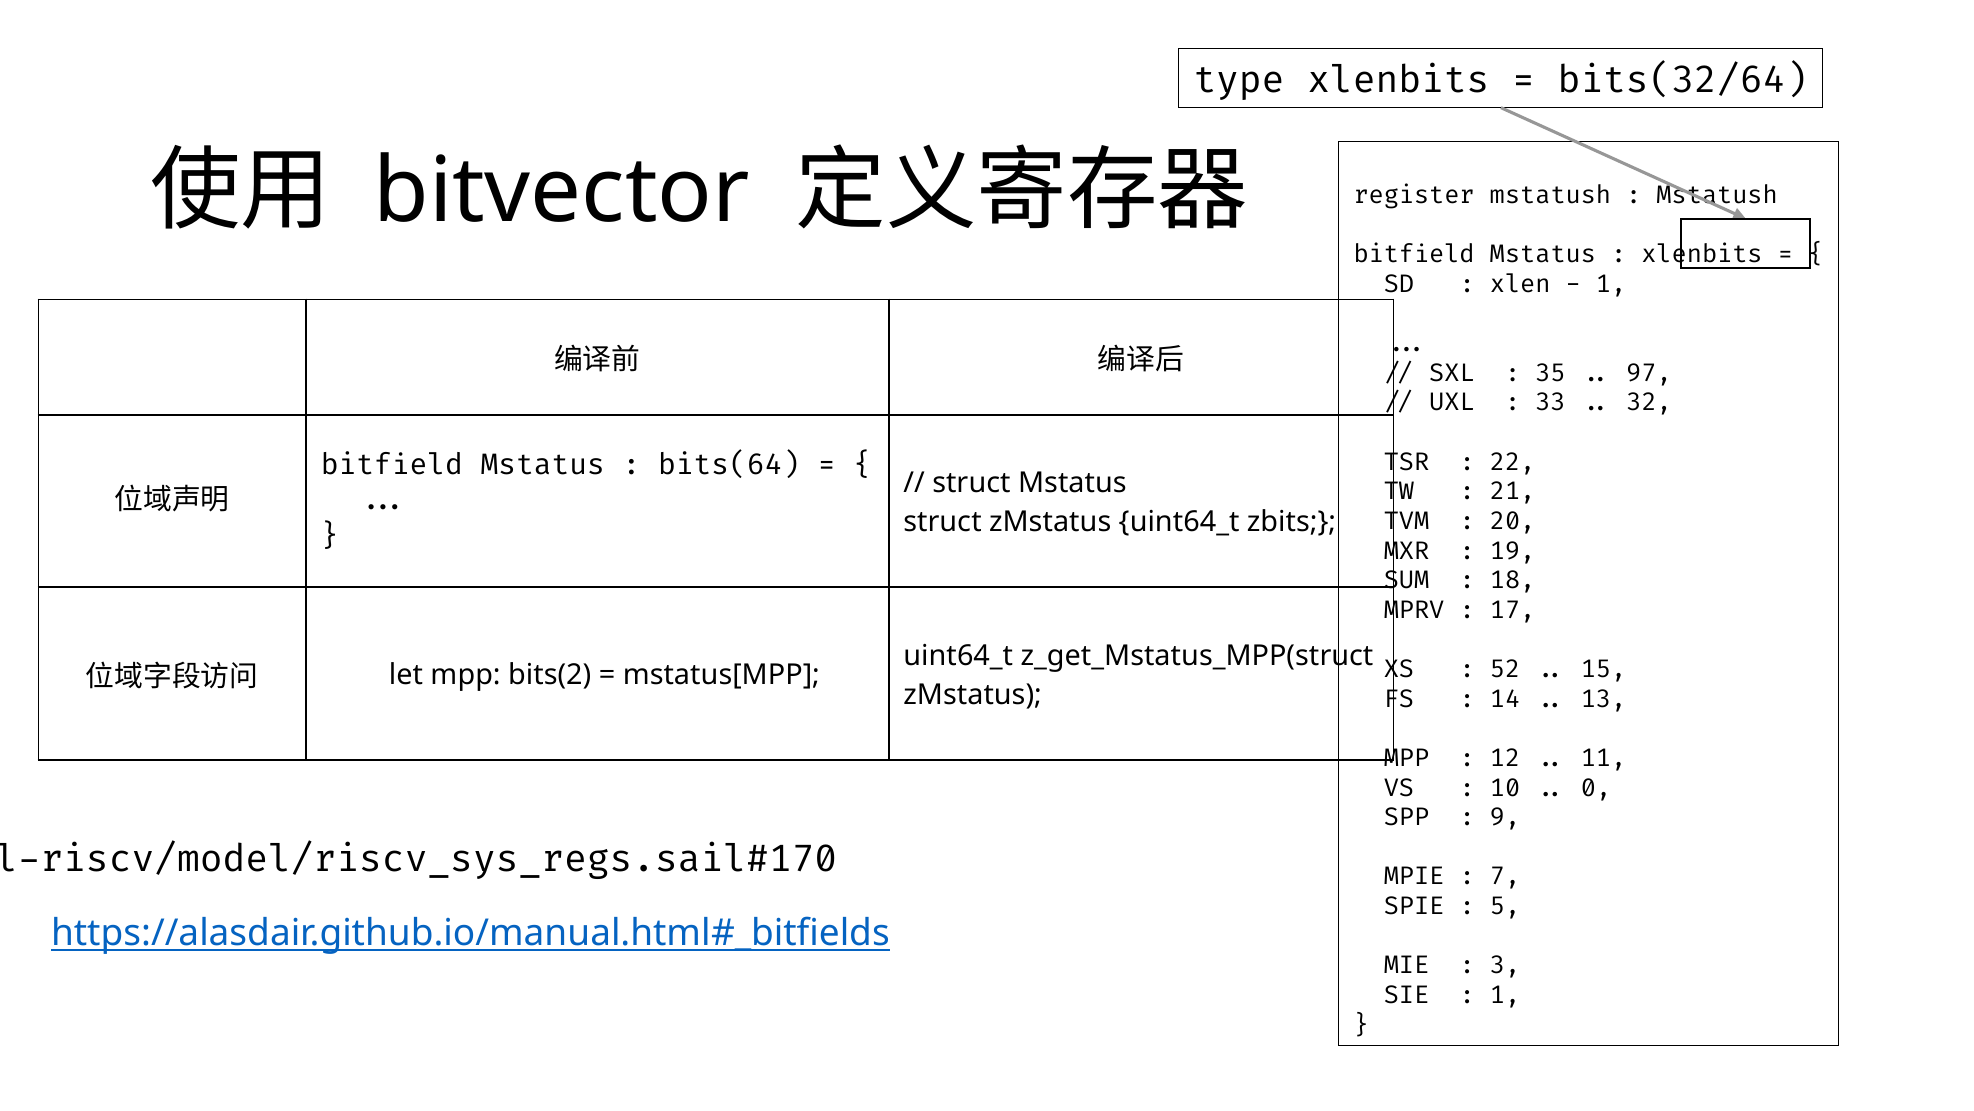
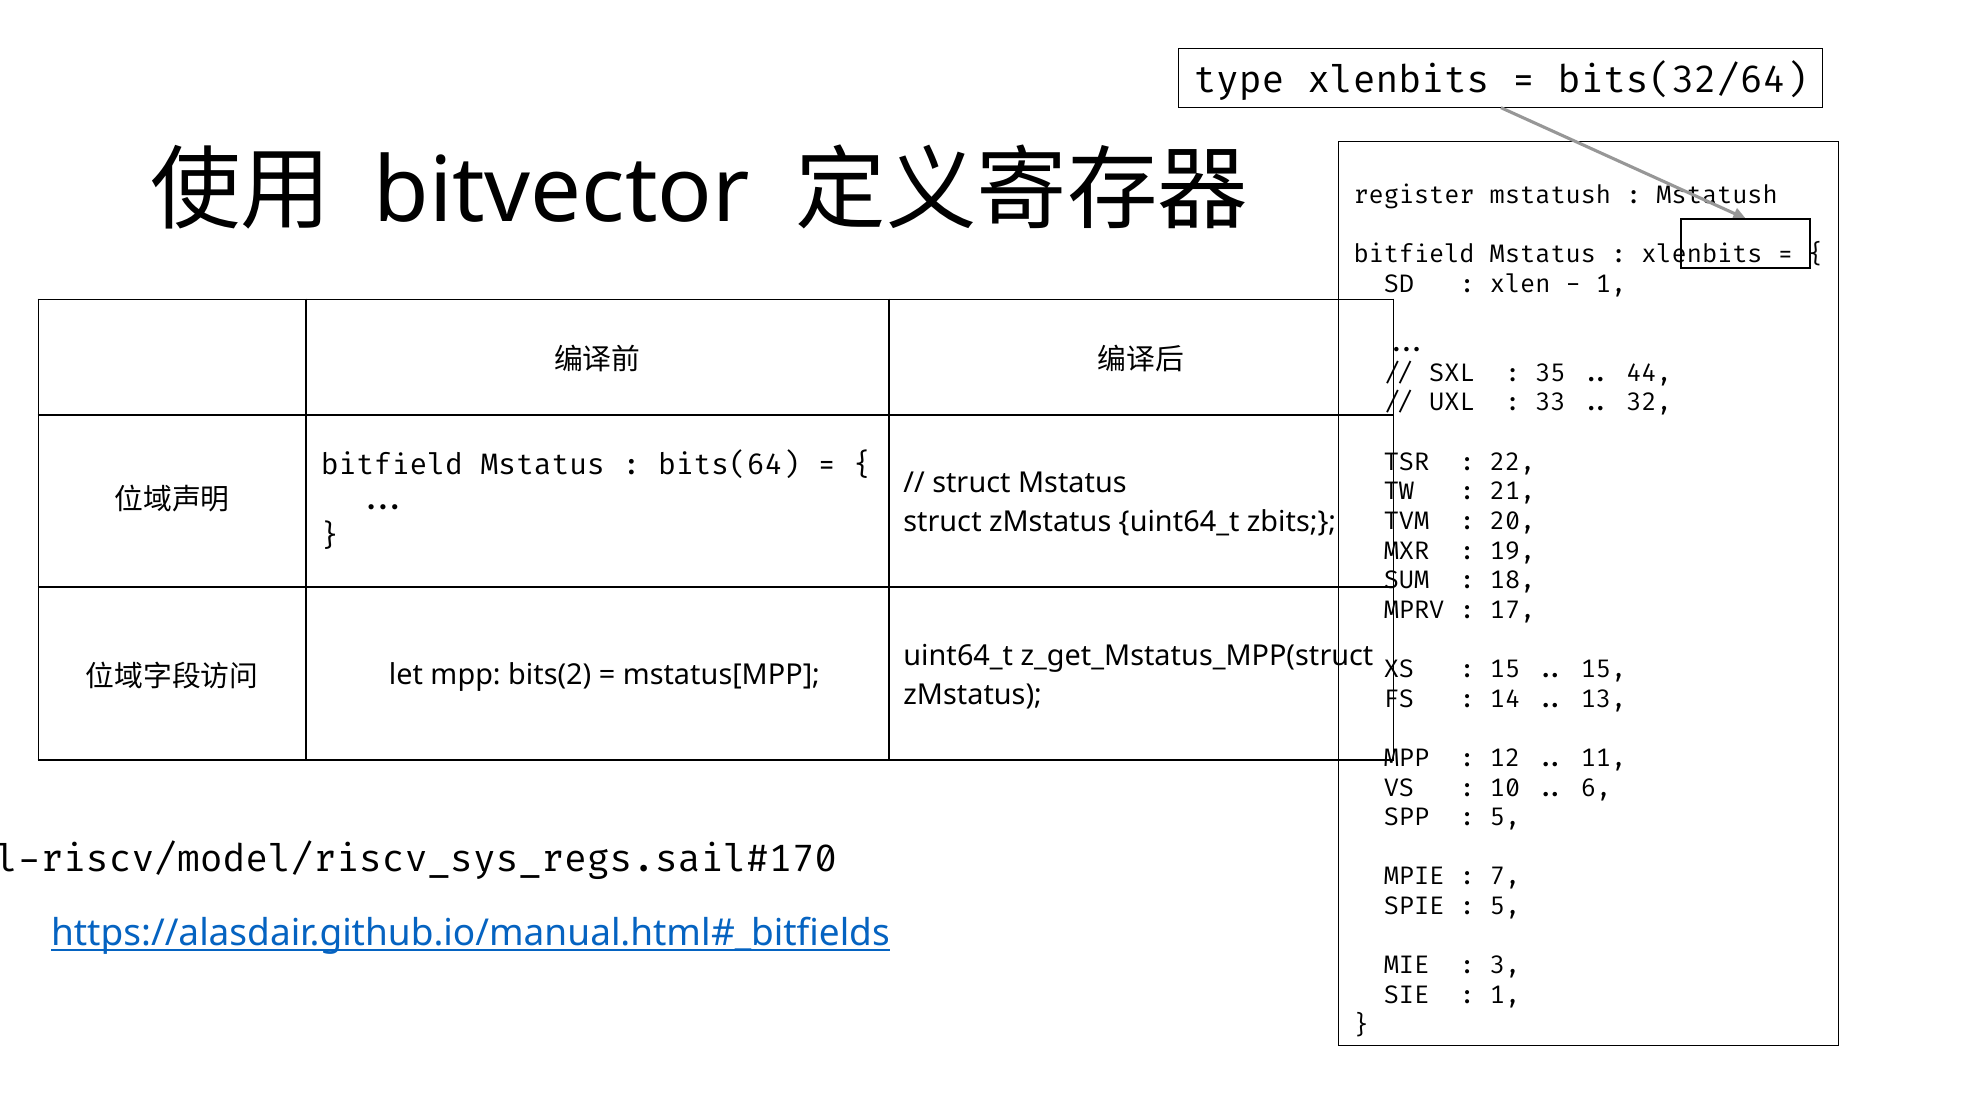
97: 97 -> 44 (1649, 373)
52: 52 -> 15 (1505, 669)
0: 0 -> 6 (1596, 787)
9: 9 -> 5 (1505, 817)
